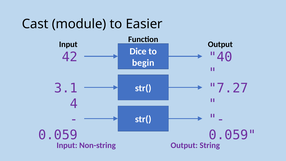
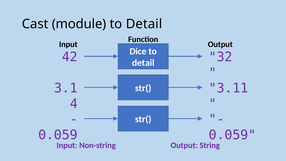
Easier: Easier -> Detail (144, 24)
40: 40 -> 32 (221, 57)
begin: begin -> detail (143, 63)
7.27: 7.27 -> 3.11 (228, 88)
